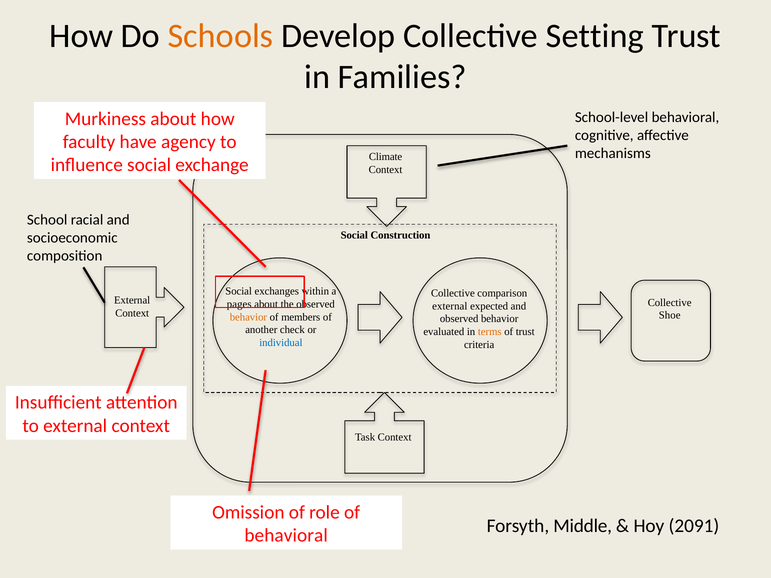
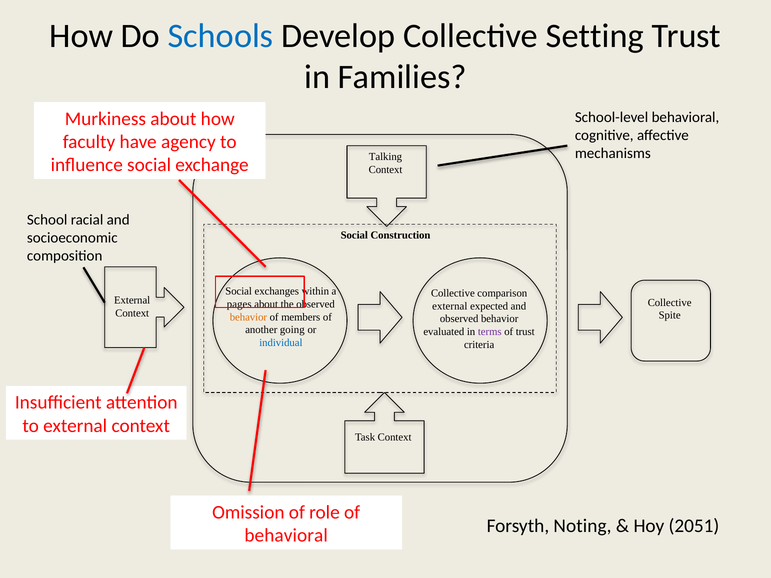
Schools colour: orange -> blue (221, 36)
Climate: Climate -> Talking (386, 157)
Shoe: Shoe -> Spite (670, 316)
check: check -> going (292, 330)
terms colour: orange -> purple (490, 332)
Middle: Middle -> Noting (583, 526)
2091: 2091 -> 2051 (694, 526)
